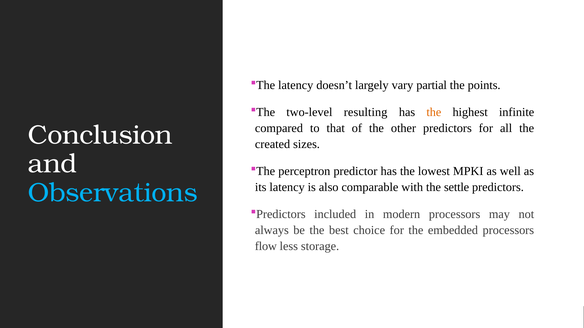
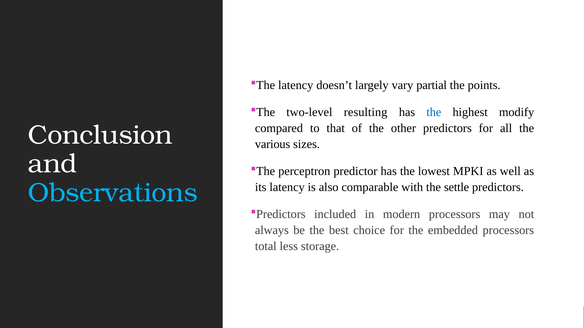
the colour: orange -> blue (434, 112)
infinite: infinite -> modify (517, 112)
created: created -> various (273, 144)
flow: flow -> total (266, 246)
